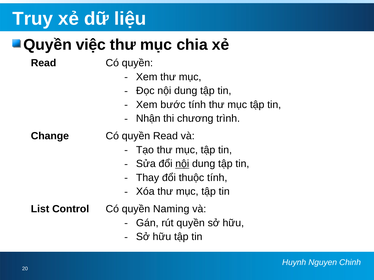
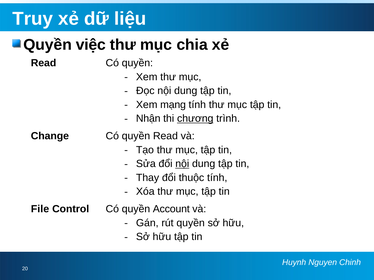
bước: bước -> mạng (173, 105)
chương underline: none -> present (195, 119)
List: List -> File (40, 209)
Naming: Naming -> Account (171, 209)
